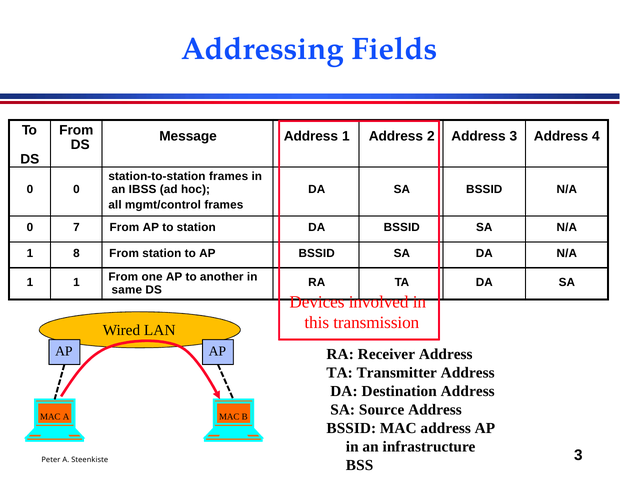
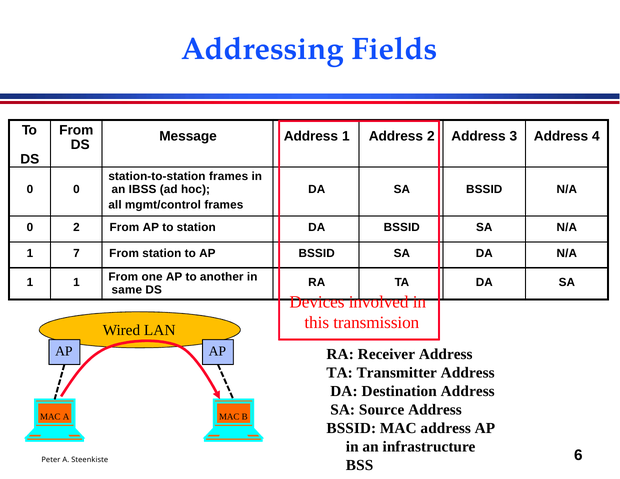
0 7: 7 -> 2 (76, 228)
8: 8 -> 7 (76, 253)
Steenkiste 3: 3 -> 6 (578, 455)
